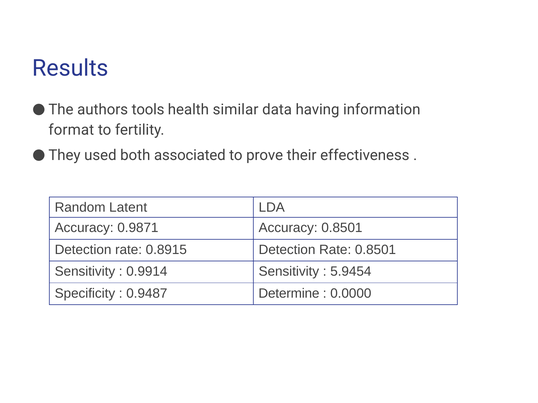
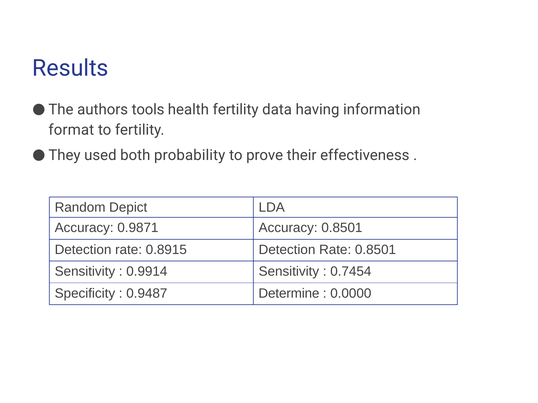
health similar: similar -> fertility (236, 110)
associated: associated -> probability (190, 155)
Latent: Latent -> Depict (128, 208)
5.9454: 5.9454 -> 0.7454 (351, 272)
